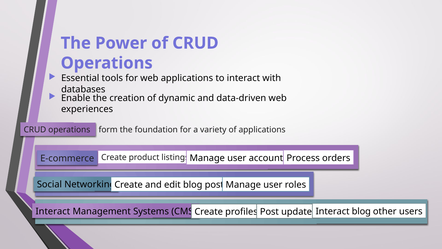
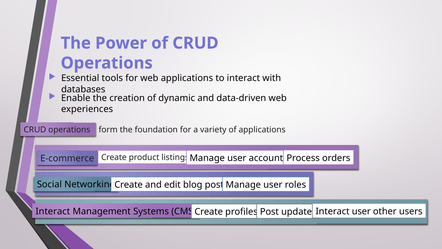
blog: blog -> user (361, 211)
